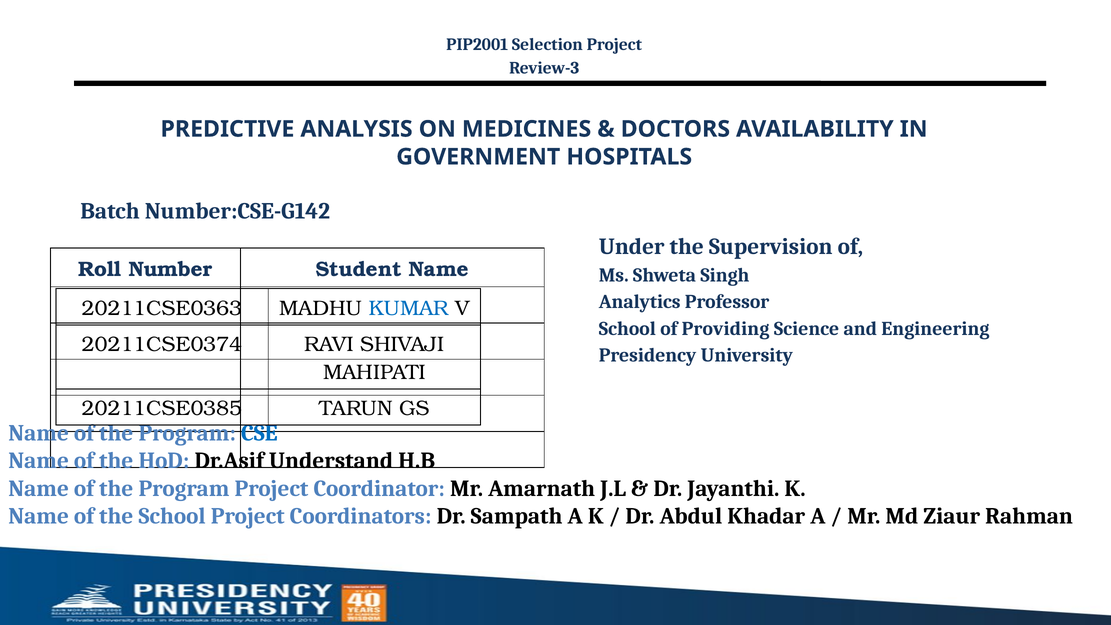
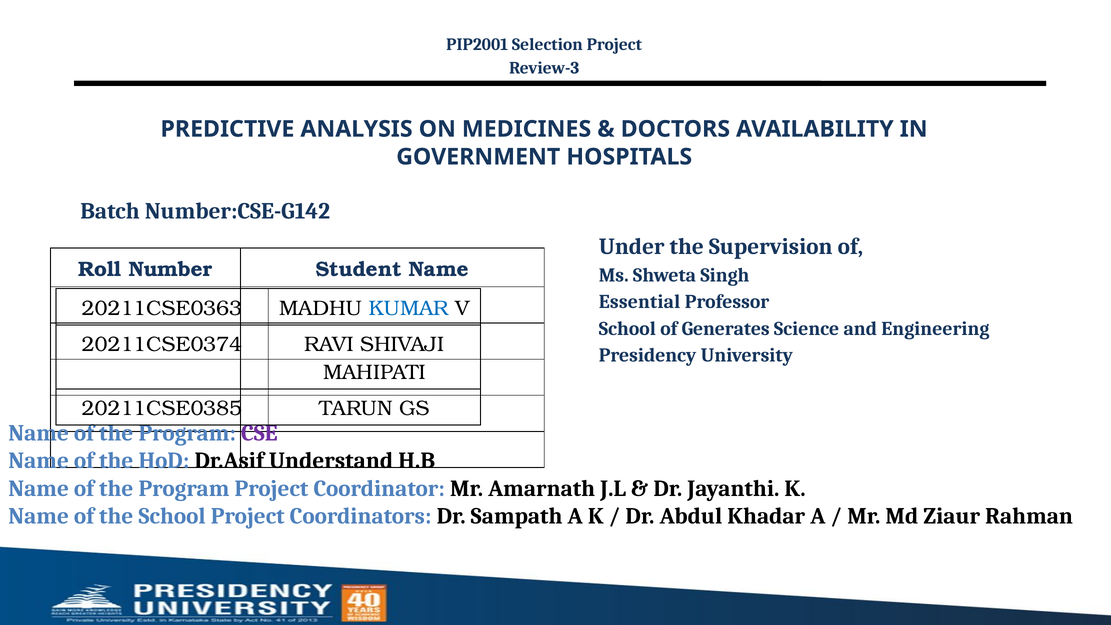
Analytics: Analytics -> Essential (640, 302)
Providing: Providing -> Generates (726, 329)
CSE colour: blue -> purple (259, 433)
